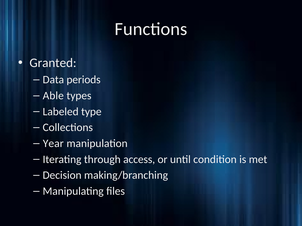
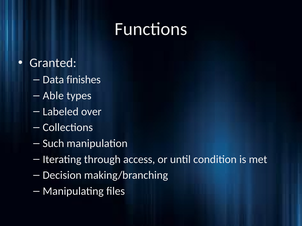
periods: periods -> finishes (84, 80)
type: type -> over (91, 112)
Year: Year -> Such (53, 144)
